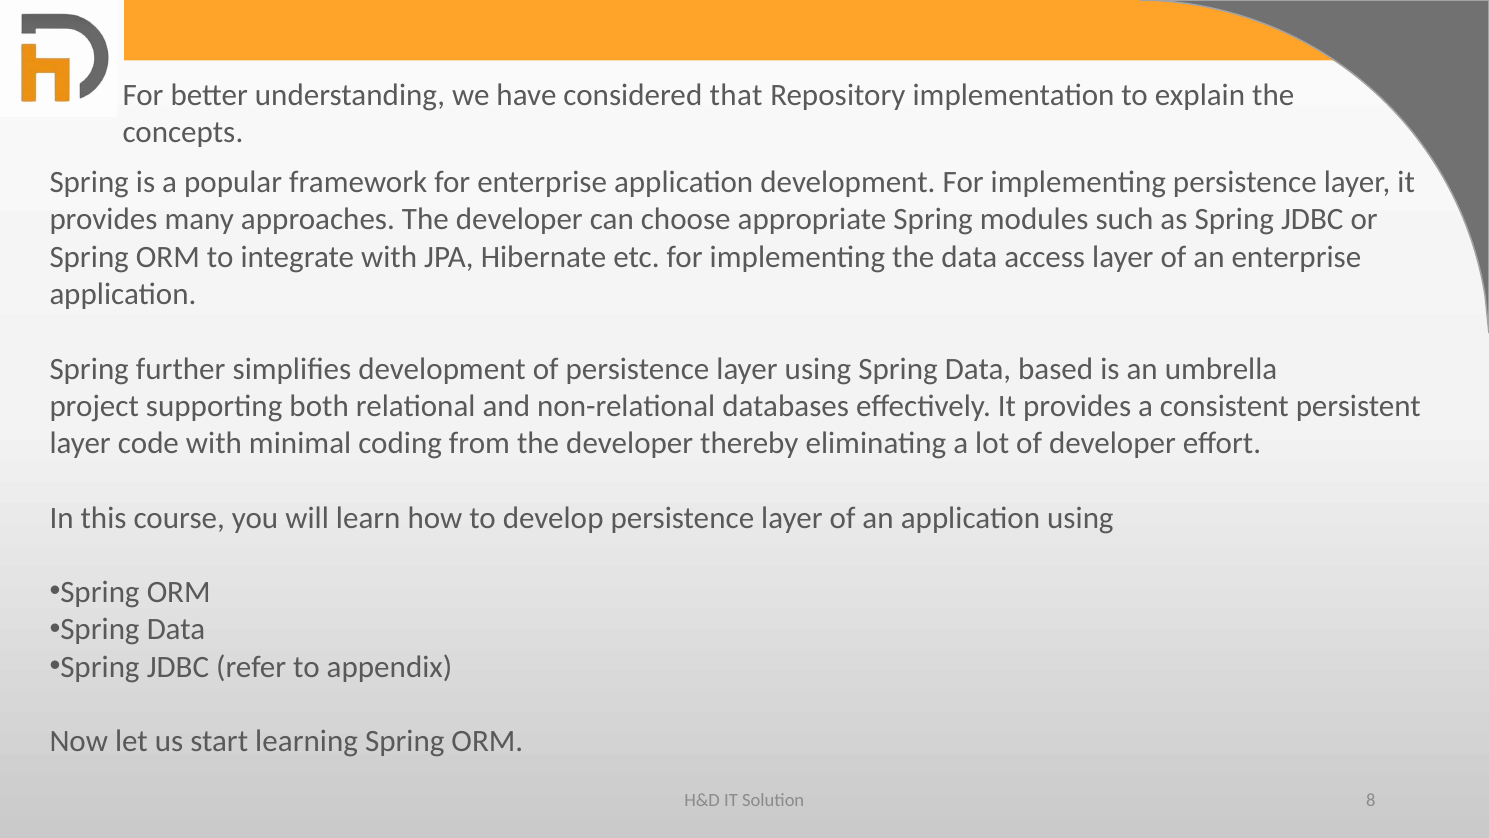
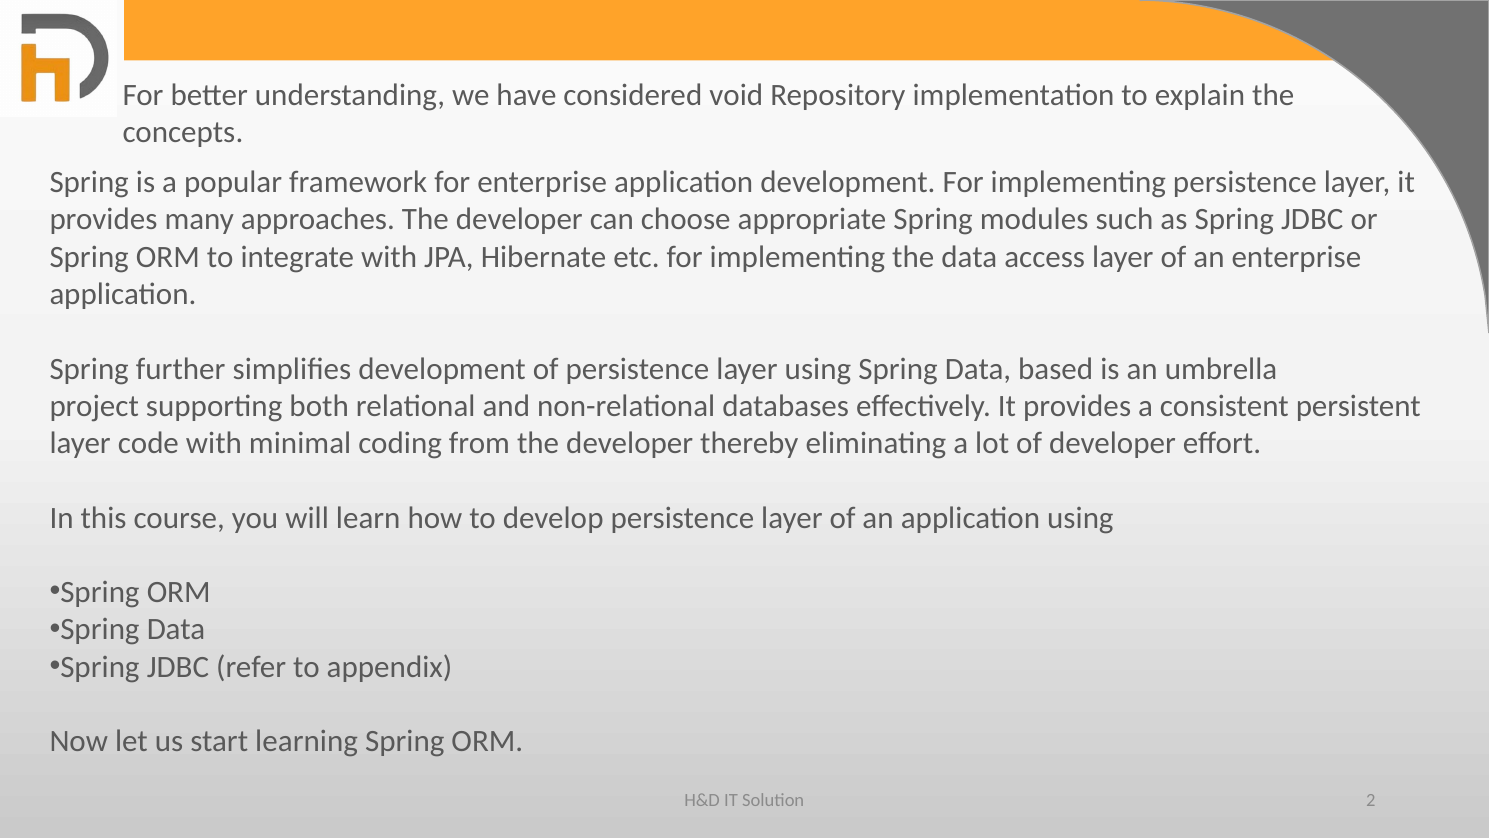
that: that -> void (736, 95)
8: 8 -> 2 (1371, 800)
